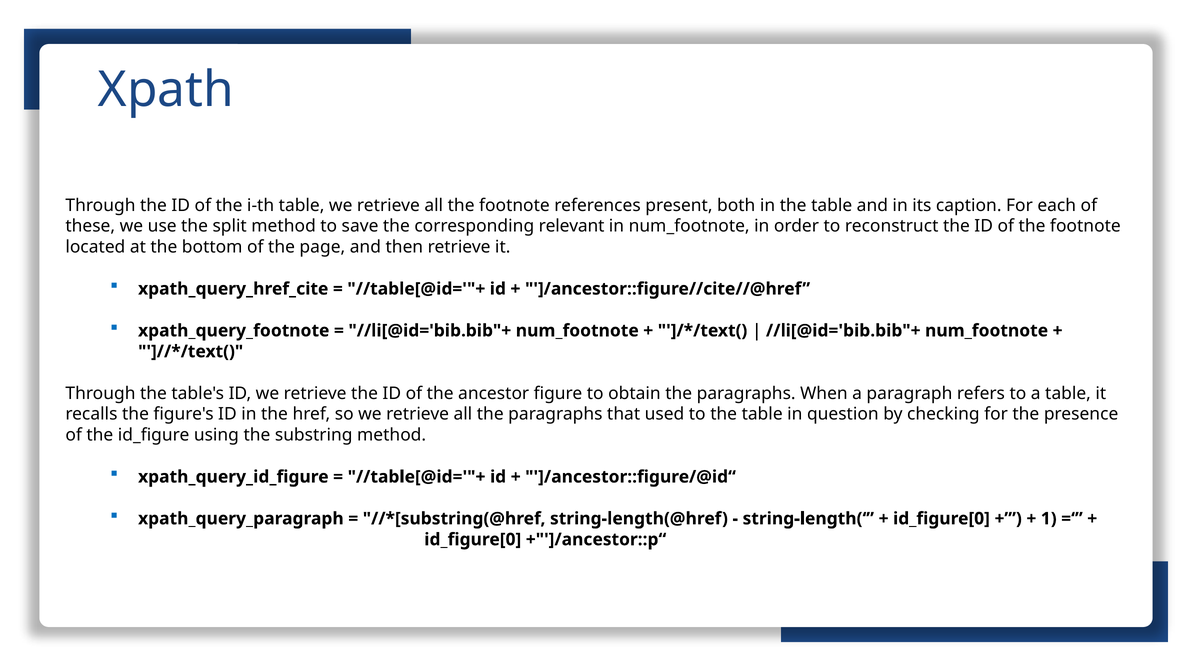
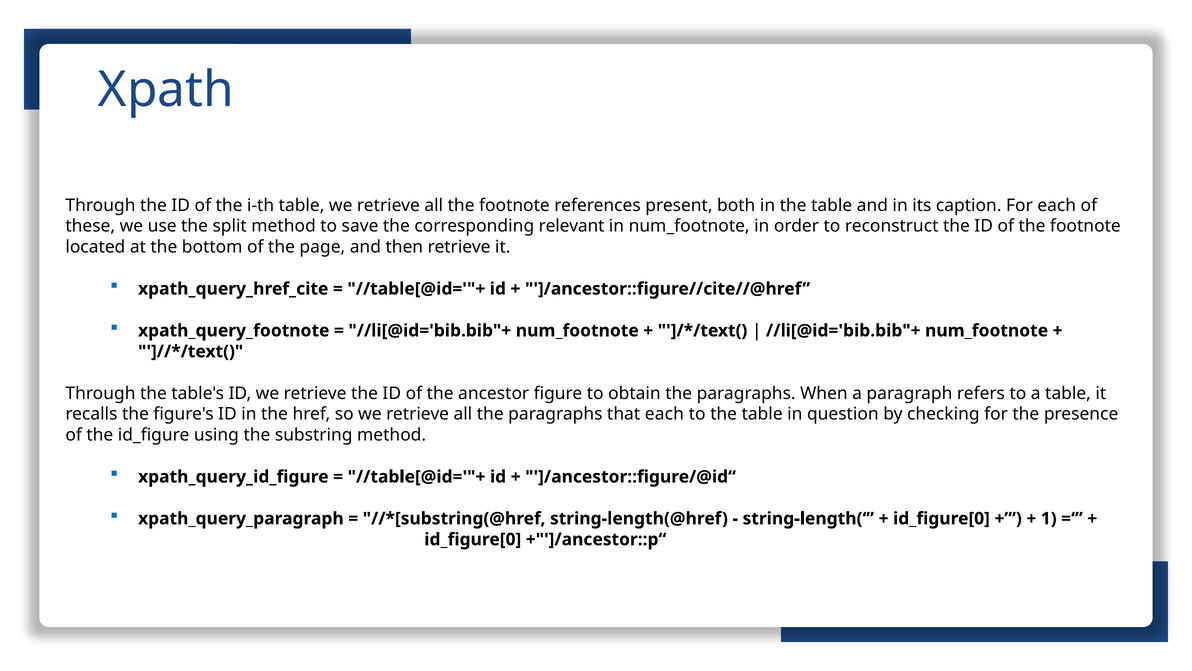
that used: used -> each (664, 414)
